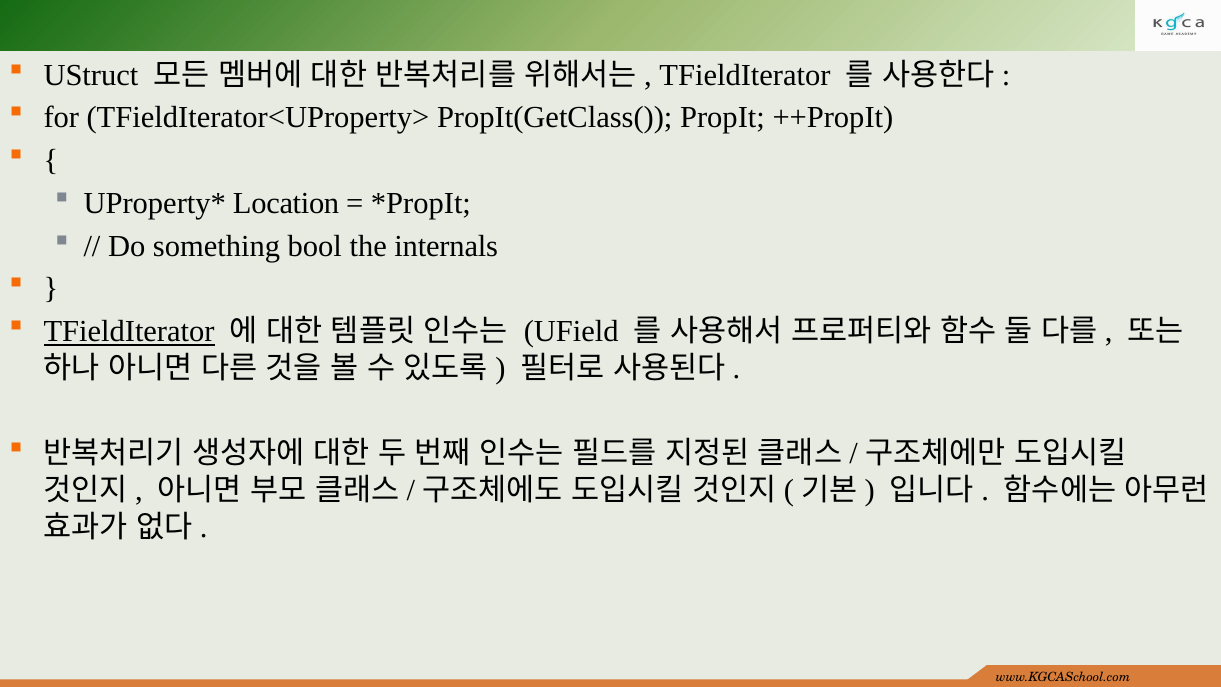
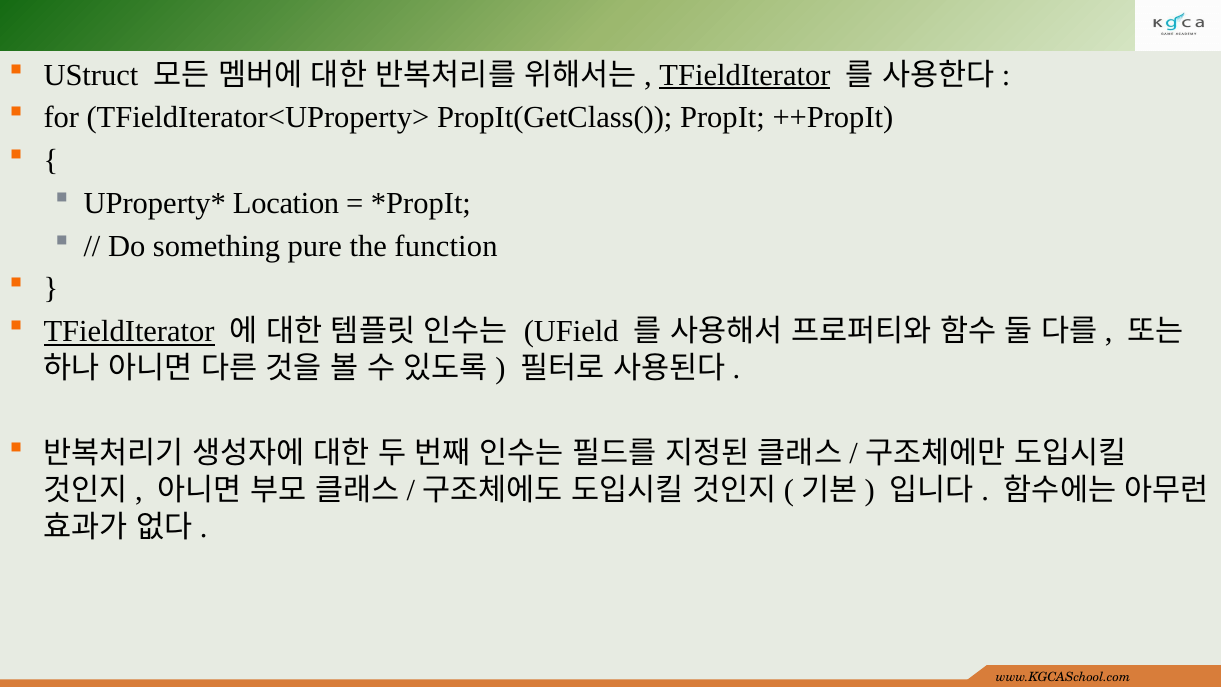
TFieldIterator underline: none -> present (745, 75)
bool: bool -> pure (315, 246)
internals: internals -> function (446, 246)
